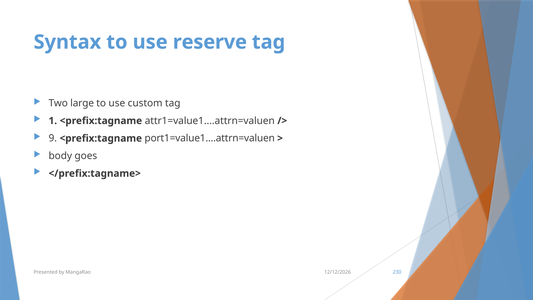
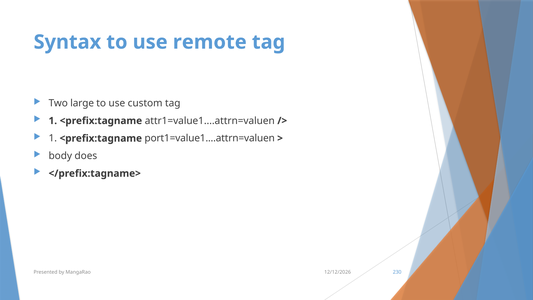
reserve: reserve -> remote (210, 42)
9: 9 -> 1 (53, 138)
goes: goes -> does (86, 156)
